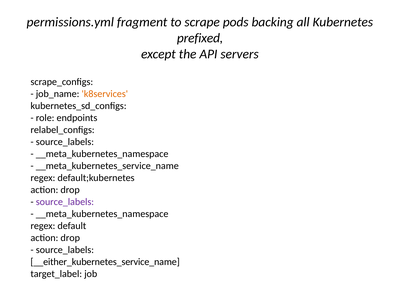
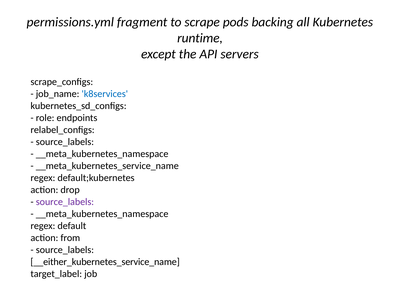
prefixed: prefixed -> runtime (200, 38)
k8services colour: orange -> blue (105, 94)
drop: drop -> from (70, 238)
